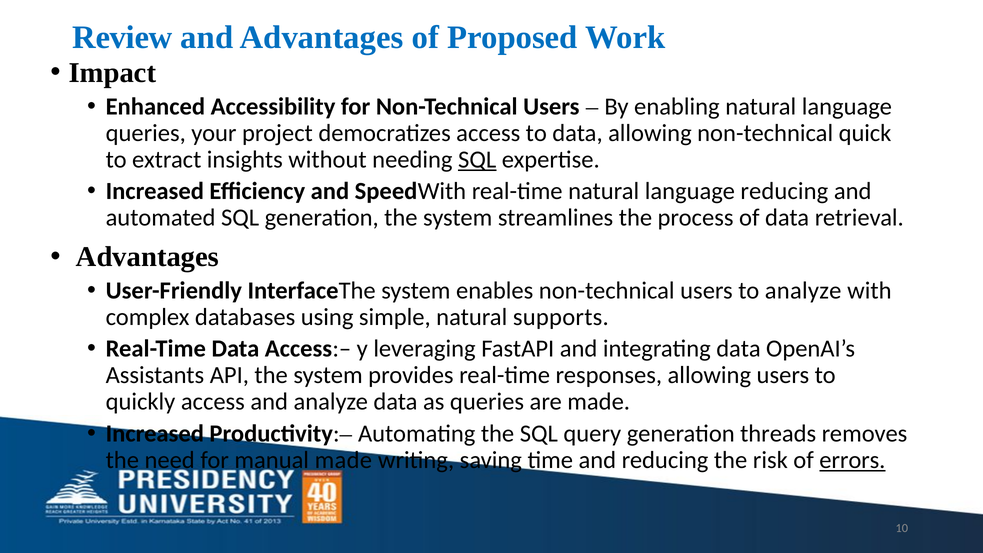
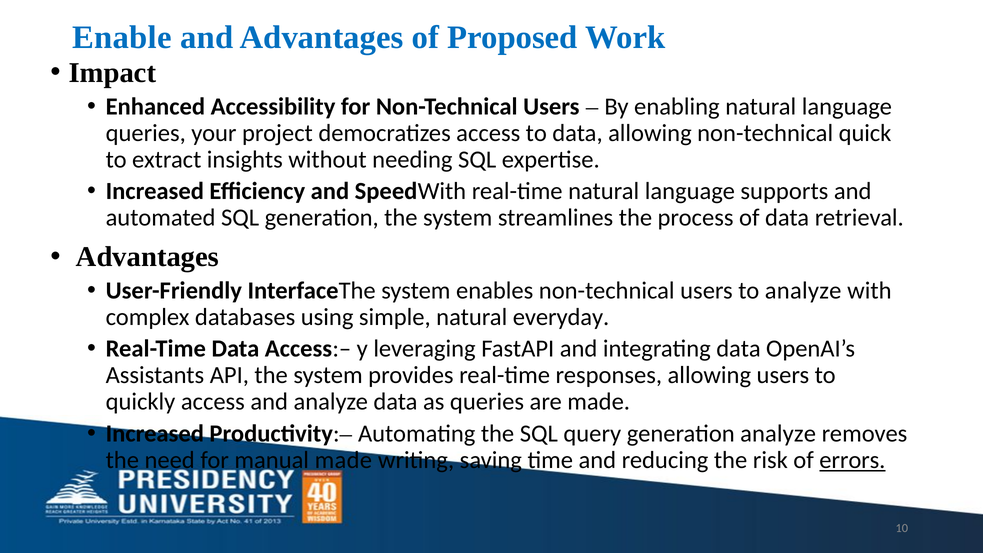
Review: Review -> Enable (122, 37)
SQL underline: present -> none (477, 160)
language reducing: reducing -> supports (784, 191)
supports: supports -> everyday (561, 317)
generation threads: threads -> analyze (778, 433)
